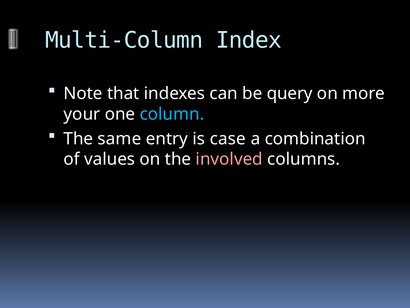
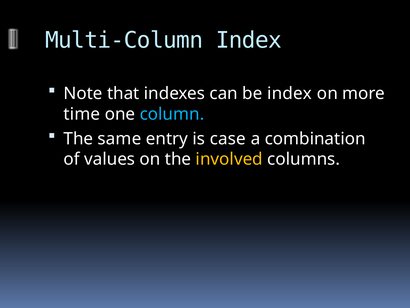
be query: query -> index (290, 94)
your: your -> time (82, 114)
involved colour: pink -> yellow (229, 159)
